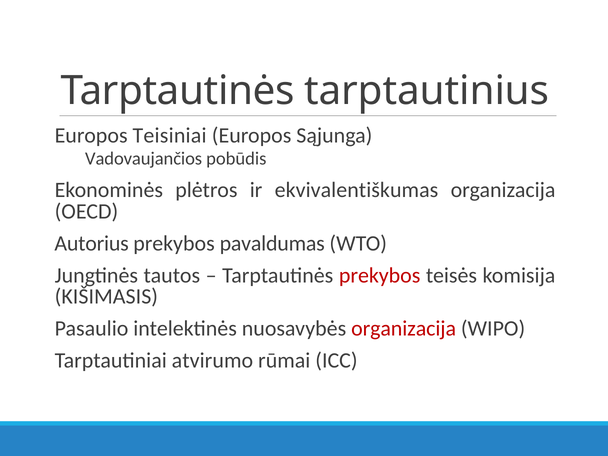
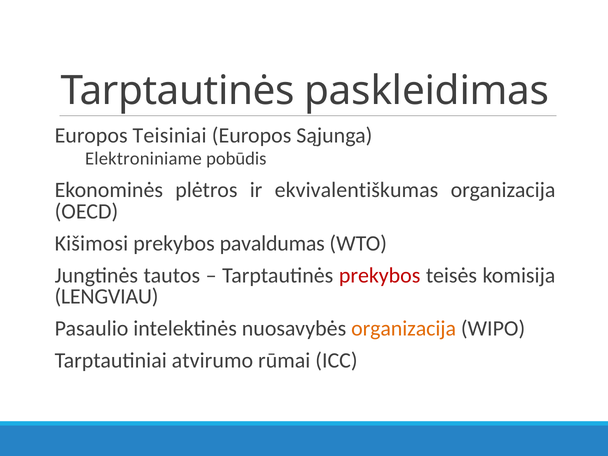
tarptautinius: tarptautinius -> paskleidimas (427, 91)
Vadovaujančios: Vadovaujančios -> Elektroniniame (143, 158)
Autorius: Autorius -> Kišimosi (91, 243)
KIŠIMASIS: KIŠIMASIS -> LENGVIAU (107, 297)
organizacija colour: red -> orange (404, 329)
